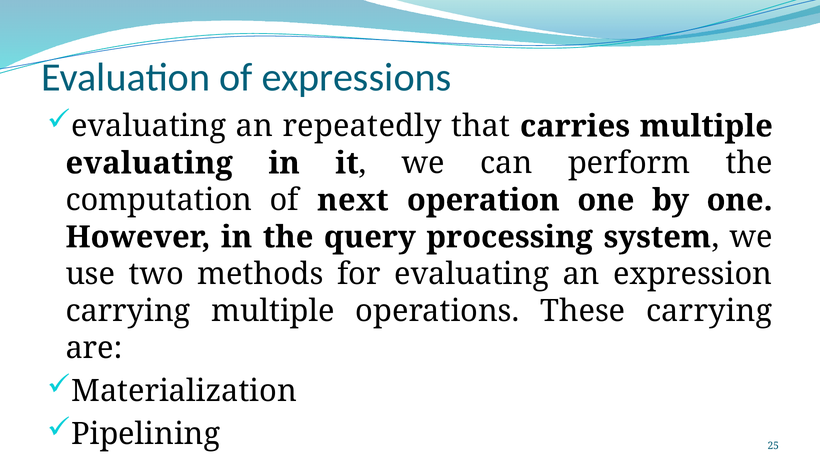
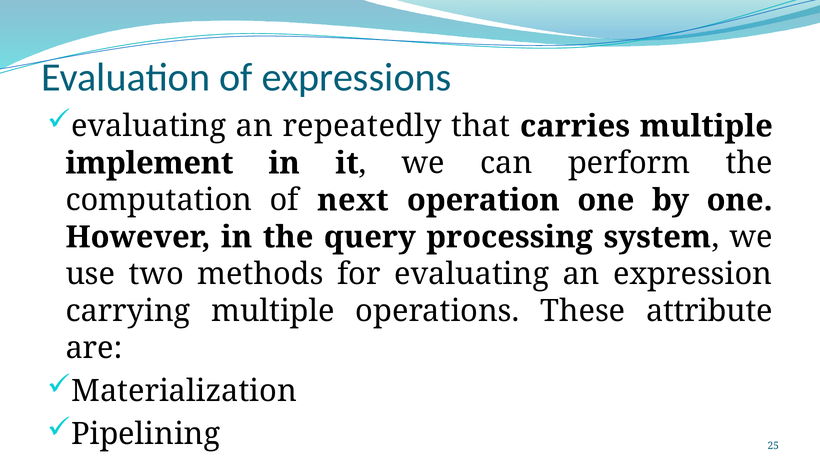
evaluating: evaluating -> implement (149, 163)
These carrying: carrying -> attribute (709, 311)
